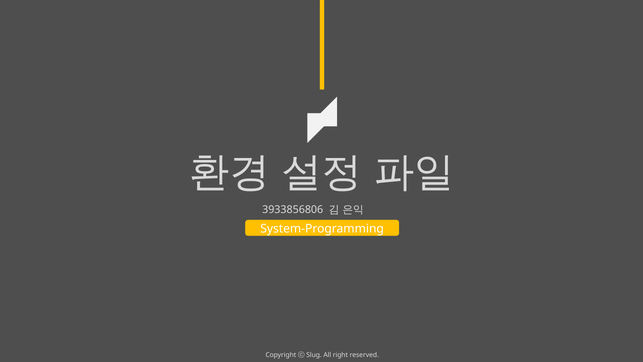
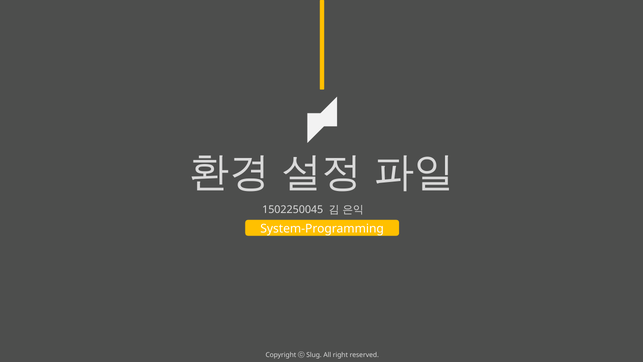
3933856806: 3933856806 -> 1502250045 (293, 210)
